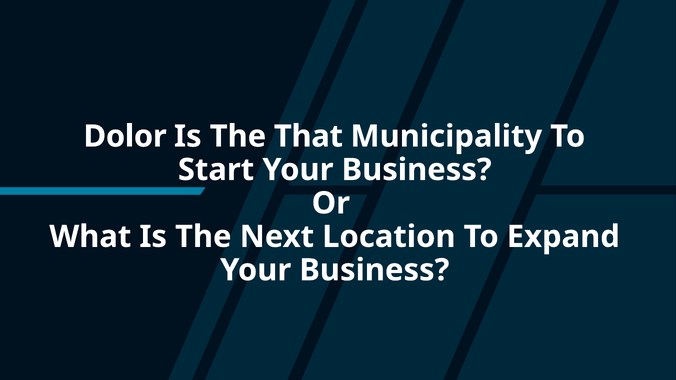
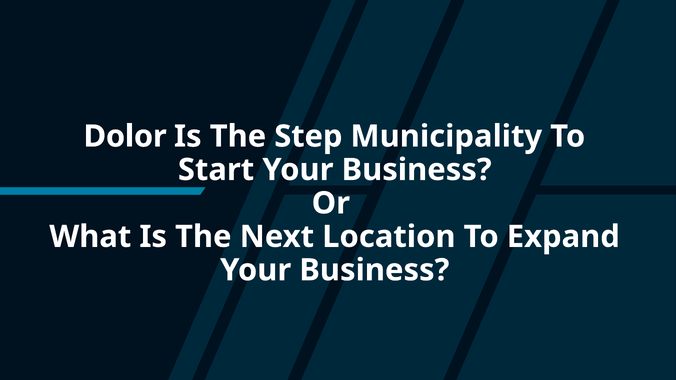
That: That -> Step (308, 136)
